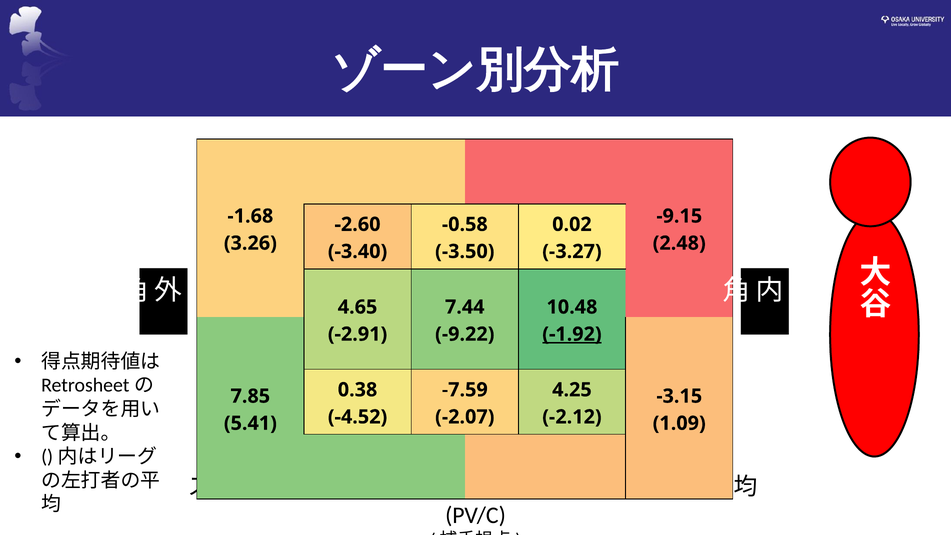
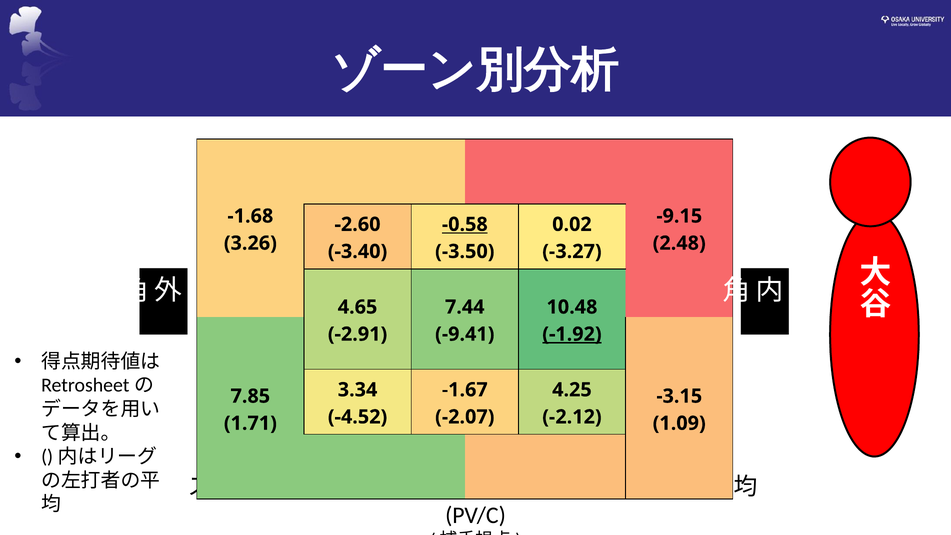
-0.58 underline: none -> present (465, 224)
-9.22: -9.22 -> -9.41 (465, 334)
0.38: 0.38 -> 3.34 (358, 390)
-7.59: -7.59 -> -1.67 (465, 390)
5.41: 5.41 -> 1.71 (250, 423)
